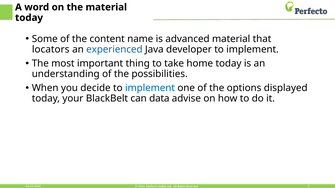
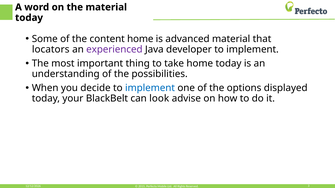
content name: name -> home (140, 39)
experienced colour: blue -> purple (114, 50)
data: data -> look (159, 99)
